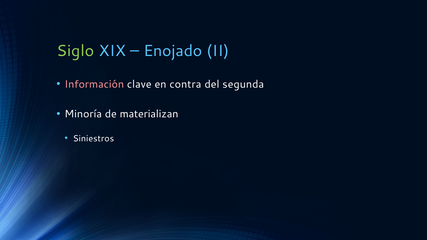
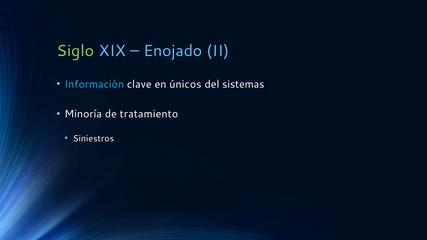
Información colour: pink -> light blue (94, 84)
contra: contra -> únicos (185, 84)
segunda: segunda -> sistemas (243, 84)
materializan: materializan -> tratamiento (149, 114)
